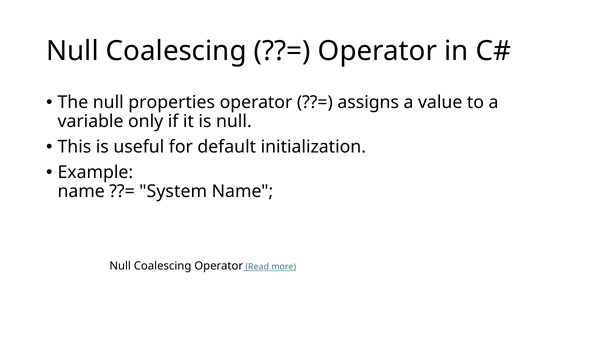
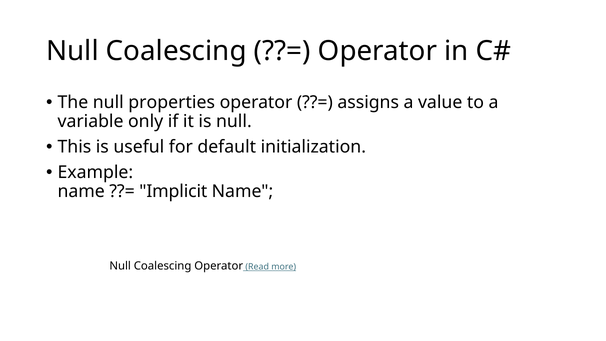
System: System -> Implicit (173, 191)
